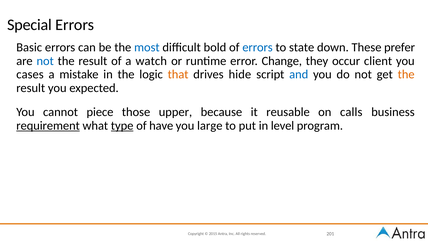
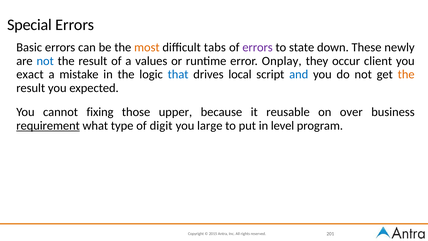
most colour: blue -> orange (147, 47)
bold: bold -> tabs (215, 47)
errors colour: blue -> purple (258, 47)
prefer: prefer -> newly (400, 47)
watch: watch -> values (151, 61)
Change: Change -> Onplay (282, 61)
cases: cases -> exact (30, 74)
that colour: orange -> blue (178, 74)
hide: hide -> local (240, 74)
piece: piece -> fixing (100, 112)
calls: calls -> over (351, 112)
type underline: present -> none (122, 126)
have: have -> digit (161, 126)
